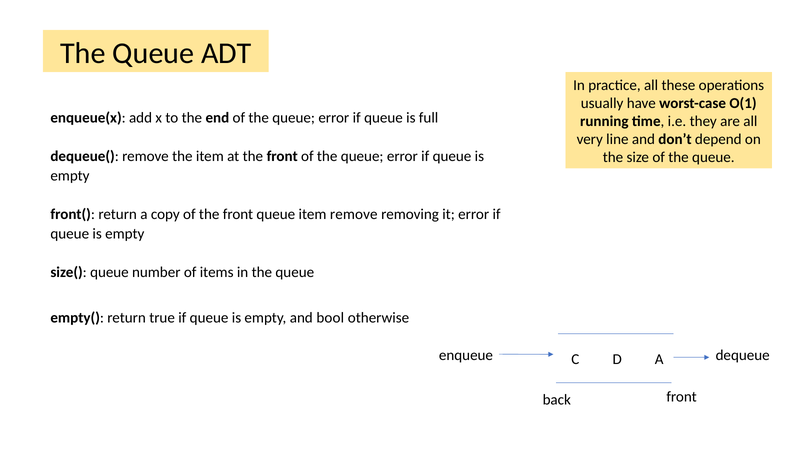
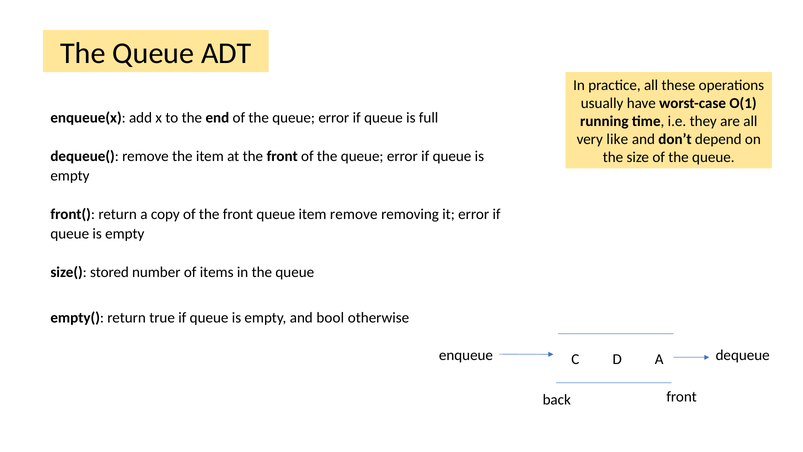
line: line -> like (617, 139)
size( queue: queue -> stored (109, 272)
